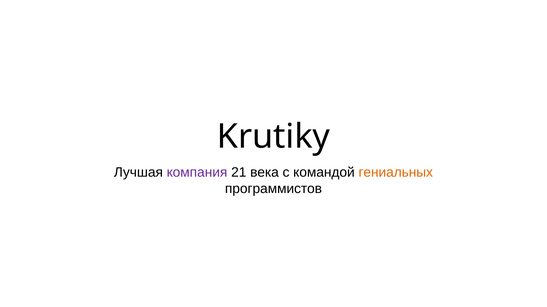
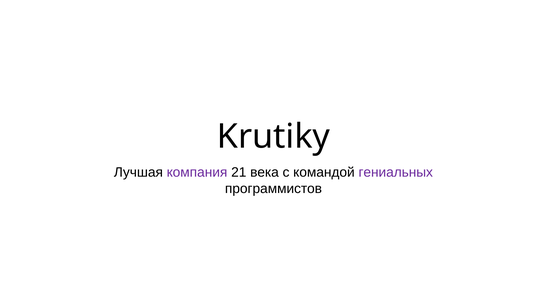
гениальных colour: orange -> purple (396, 173)
